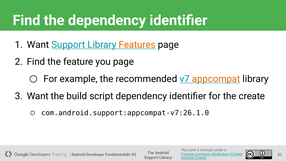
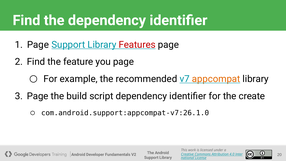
Want: Want -> Page (38, 45)
Features colour: orange -> red (137, 45)
Want: Want -> Page (38, 96)
